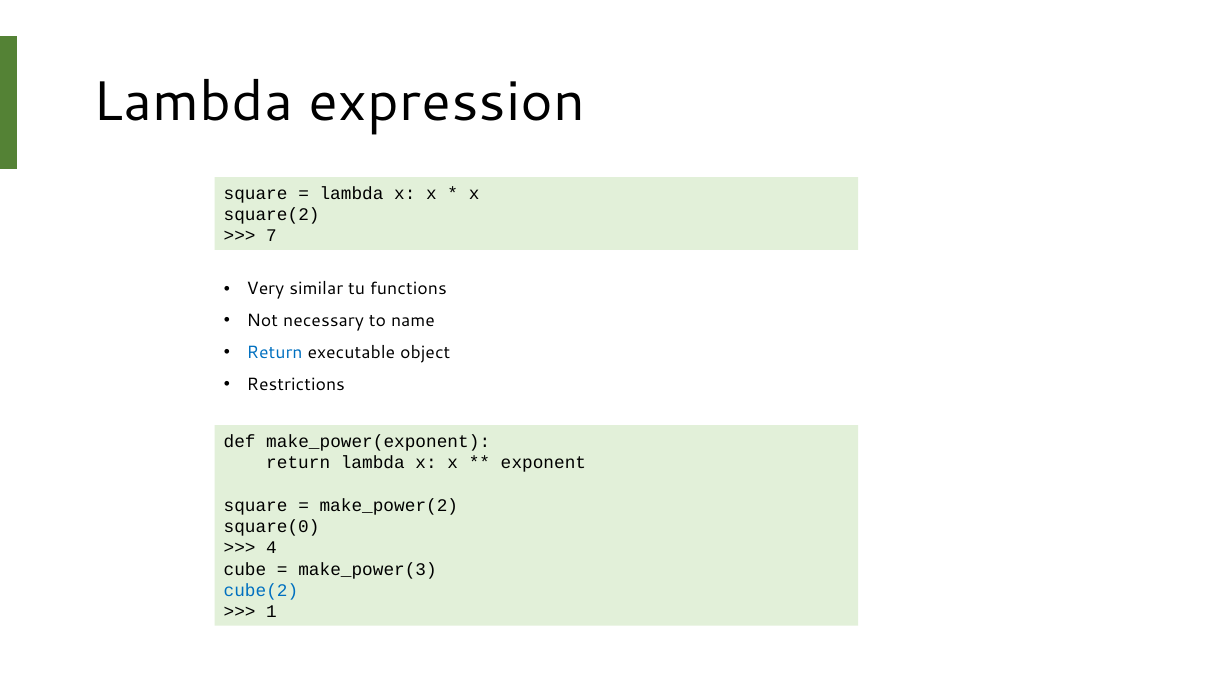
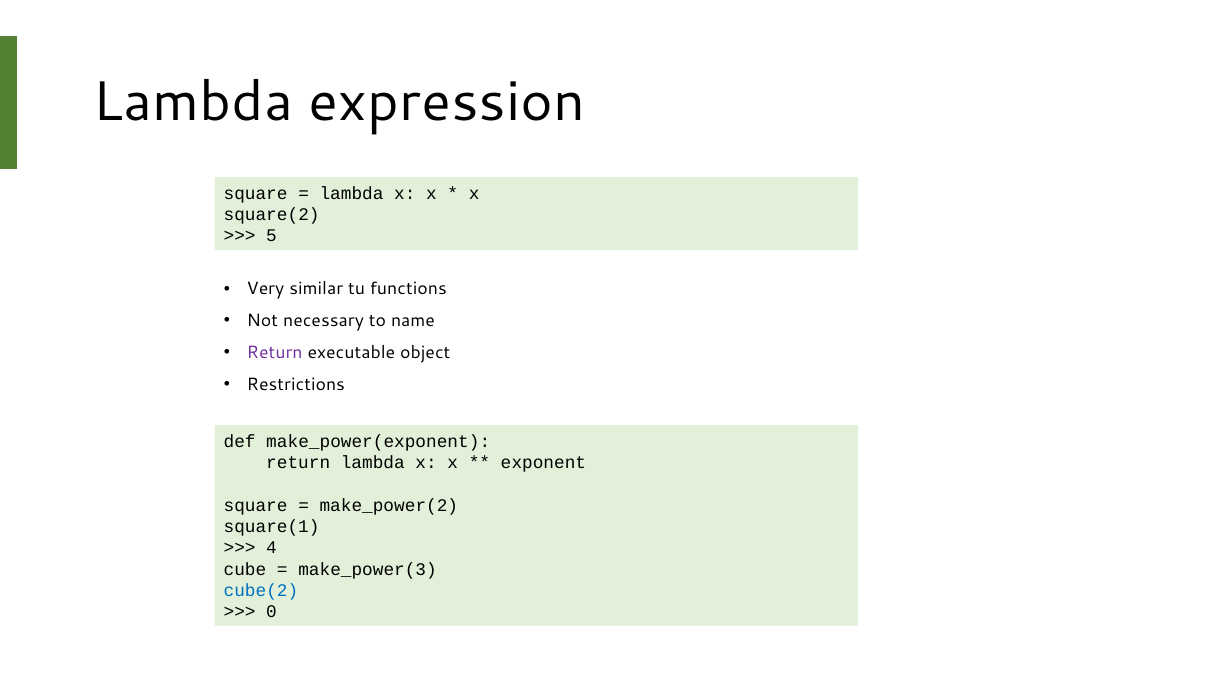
7: 7 -> 5 (272, 236)
Return colour: blue -> purple (275, 353)
square(0: square(0 -> square(1 (272, 527)
1: 1 -> 0 (272, 612)
